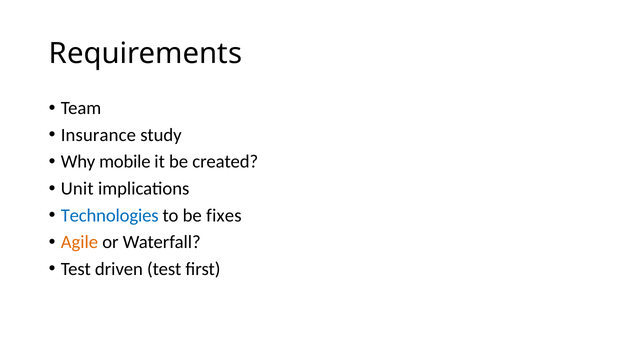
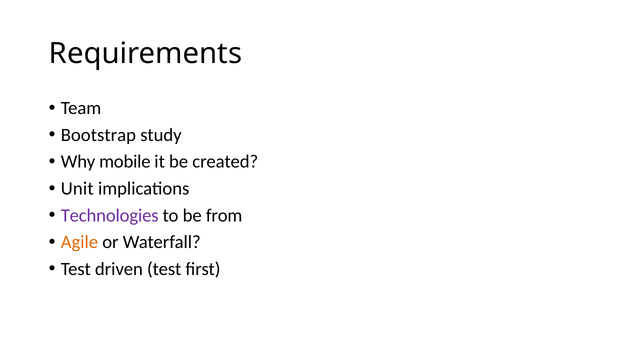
Insurance: Insurance -> Bootstrap (98, 135)
Technologies colour: blue -> purple (110, 215)
fixes: fixes -> from (224, 215)
